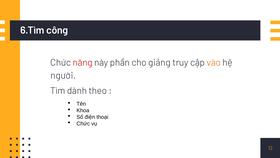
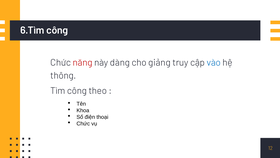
phần: phần -> dàng (120, 62)
vào colour: orange -> blue (214, 62)
người: người -> thông (63, 75)
dành: dành -> công (77, 91)
